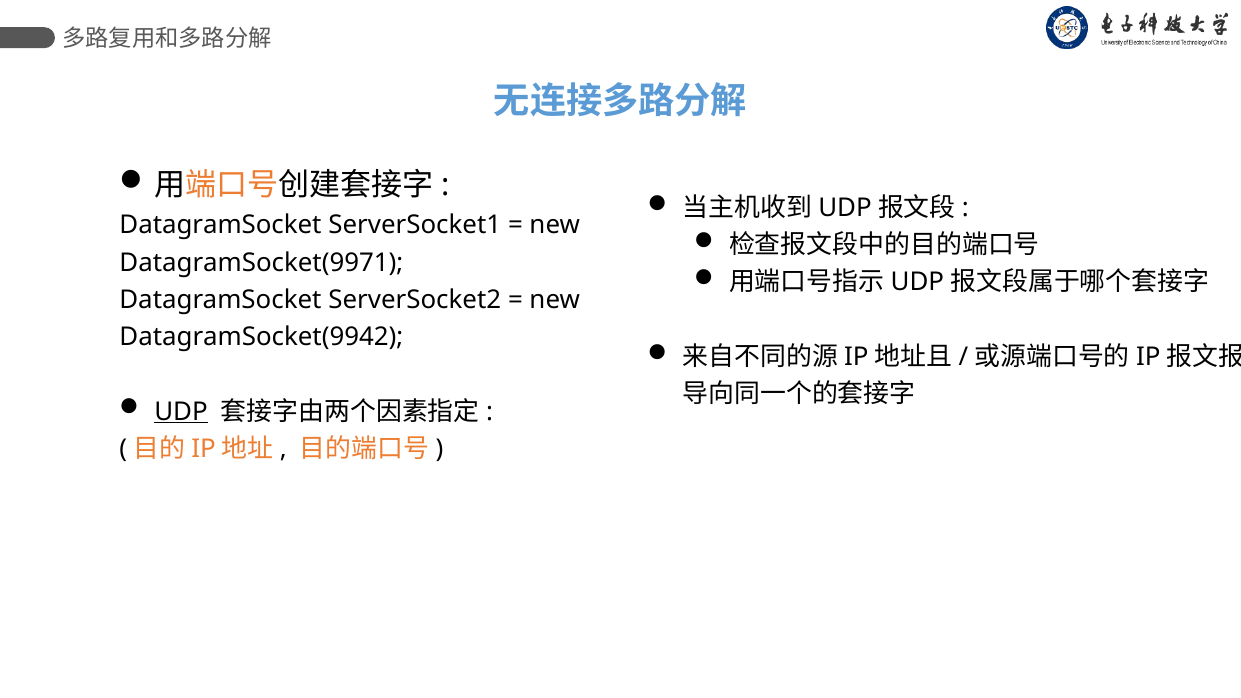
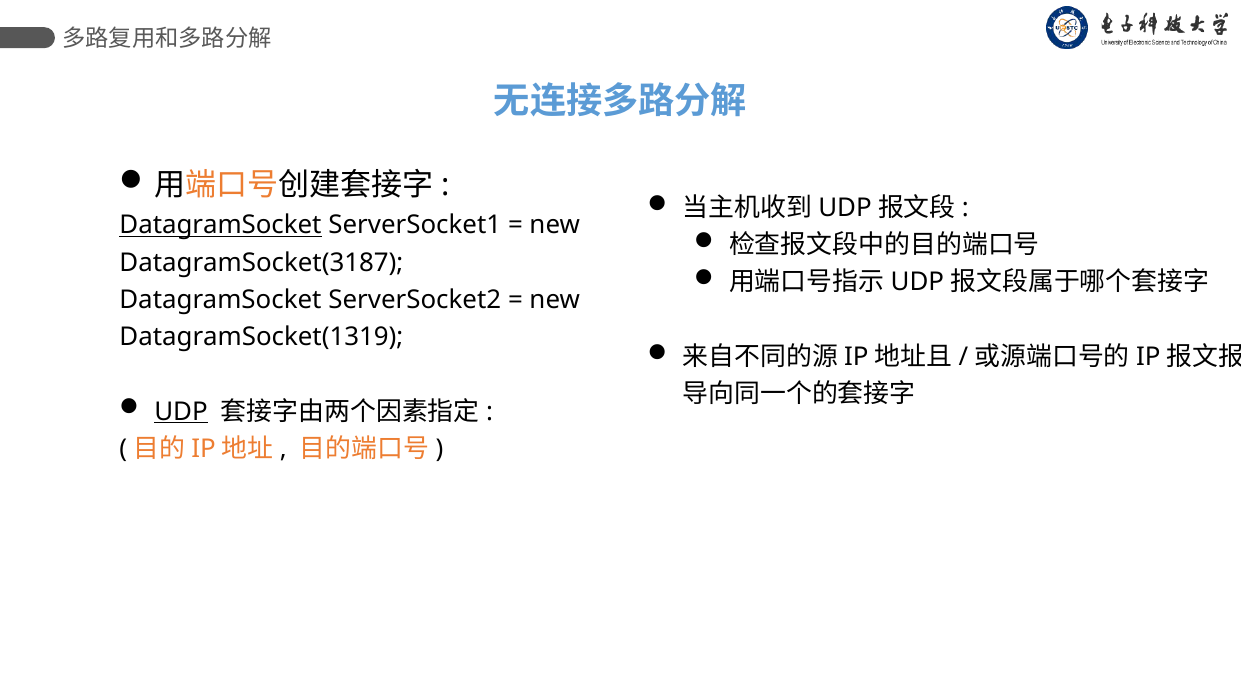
DatagramSocket underline: none -> present (220, 225)
DatagramSocket(9971: DatagramSocket(9971 -> DatagramSocket(3187 (261, 263)
DatagramSocket(9942: DatagramSocket(9942 -> DatagramSocket(1319 (261, 337)
